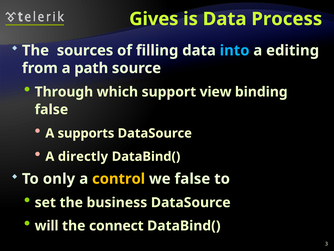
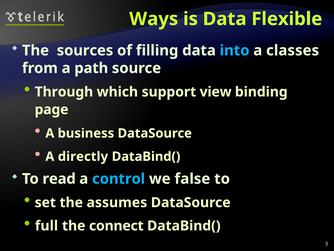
Gives: Gives -> Ways (154, 19)
Process: Process -> Flexible (287, 19)
editing: editing -> classes (293, 50)
false: false -> page (52, 109)
supports: supports -> business (86, 133)
only: only -> read (59, 178)
control colour: yellow -> light blue (119, 178)
business: business -> assumes (117, 202)
will: will -> full (46, 225)
